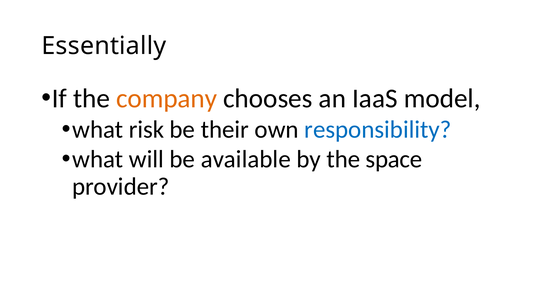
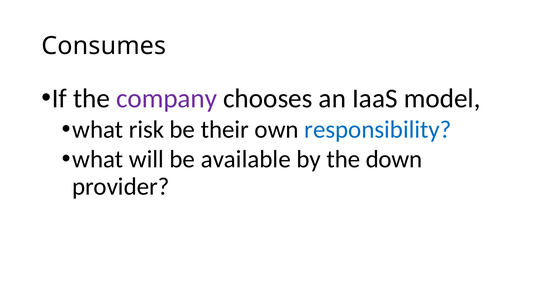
Essentially: Essentially -> Consumes (104, 46)
company colour: orange -> purple (167, 98)
space: space -> down (394, 159)
